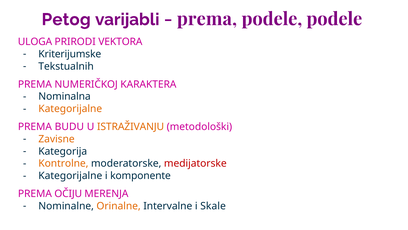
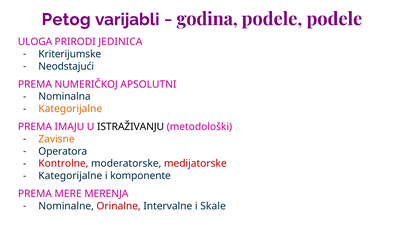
prema: prema -> godina (207, 19)
VEKTORA: VEKTORA -> JEDINICA (120, 42)
Tekstualnih: Tekstualnih -> Neodstajući (66, 66)
KARAKTERA: KARAKTERA -> APSOLUTNI (148, 84)
BUDU: BUDU -> IMAJU (69, 127)
ISTRAŽIVANJU colour: orange -> black (131, 127)
Kategorija: Kategorija -> Operatora (63, 151)
Kontrolne colour: orange -> red (63, 163)
OČIJU: OČIJU -> MERE (68, 193)
Orinalne colour: orange -> red (119, 206)
